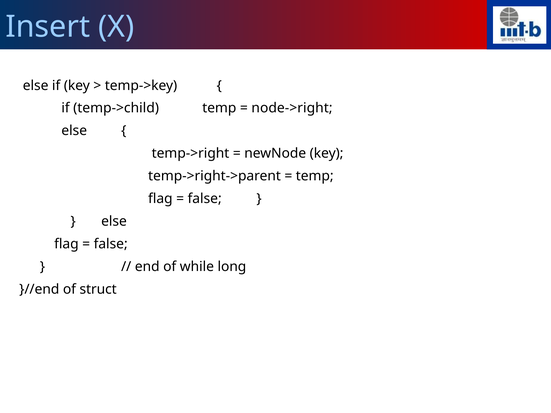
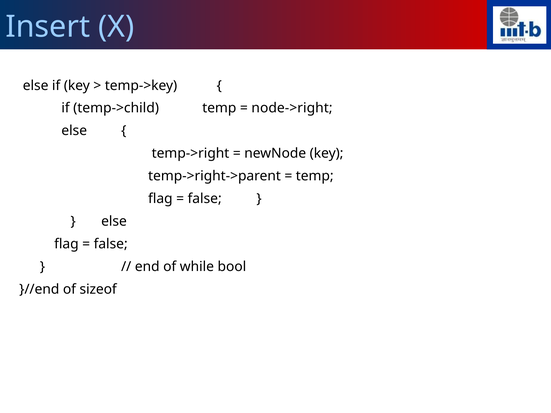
long: long -> bool (232, 267)
struct: struct -> sizeof (98, 289)
